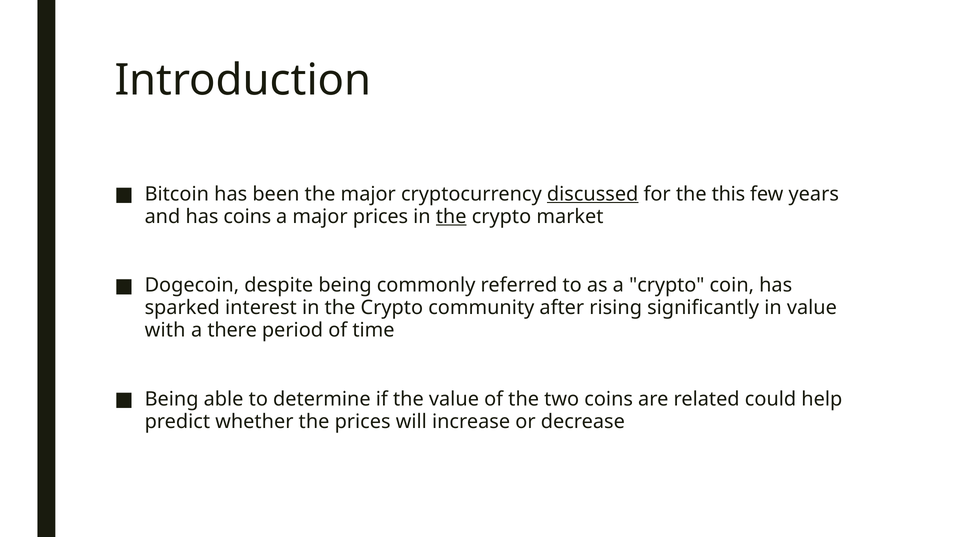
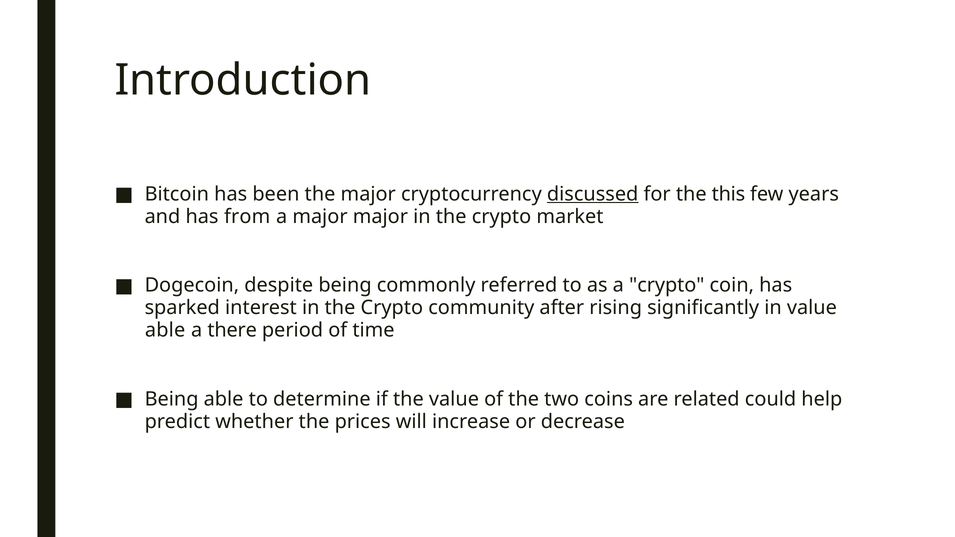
has coins: coins -> from (247, 217)
major prices: prices -> major (380, 217)
the underline: present -> none (451, 217)
with: with -> able (165, 330)
